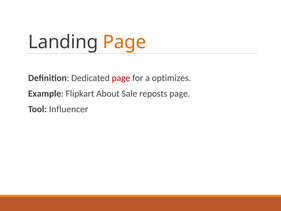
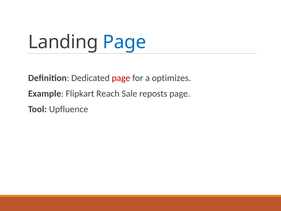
Page colour: orange -> blue (124, 42)
About: About -> Reach (108, 94)
Influencer: Influencer -> Upfluence (69, 109)
